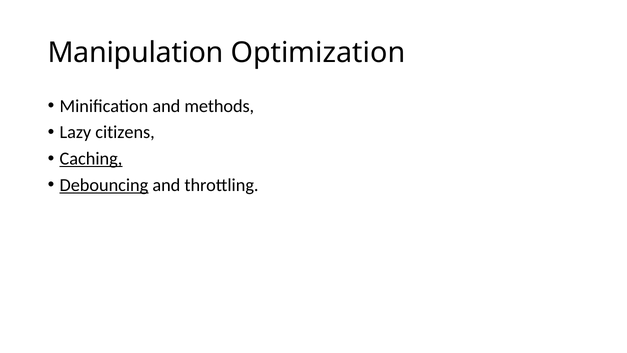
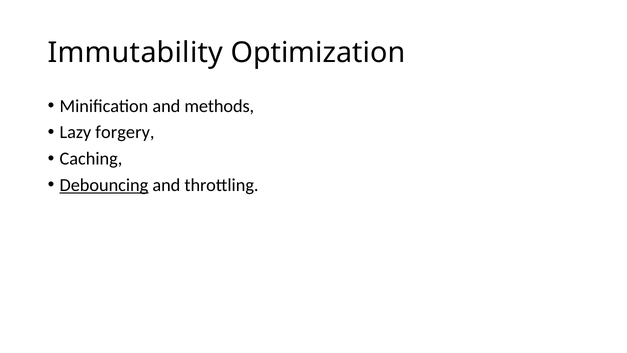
Manipulation: Manipulation -> Immutability (135, 53)
citizens: citizens -> forgery (125, 132)
Caching underline: present -> none (91, 159)
